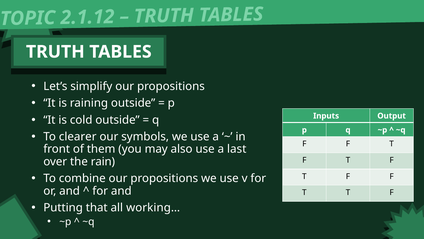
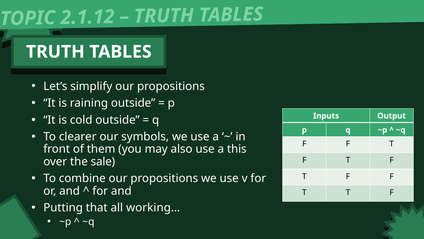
last: last -> this (237, 149)
rain: rain -> sale (103, 161)
